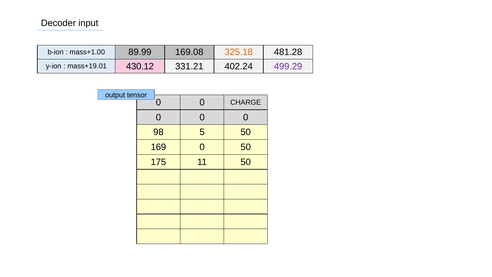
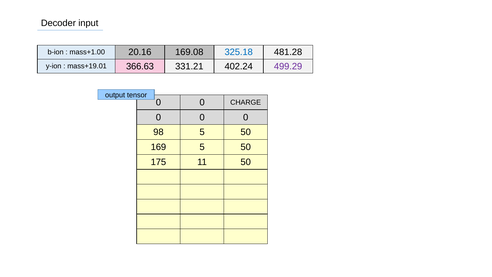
89.99: 89.99 -> 20.16 (140, 52)
325.18 colour: orange -> blue (239, 52)
430.12: 430.12 -> 366.63 (140, 66)
169 0: 0 -> 5 (202, 147)
